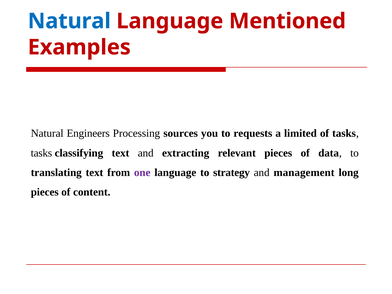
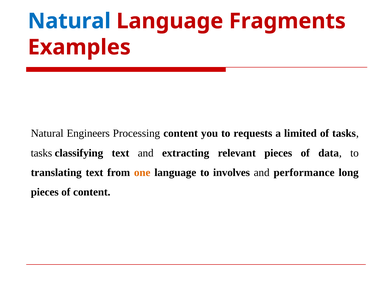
Mentioned: Mentioned -> Fragments (287, 21)
Processing sources: sources -> content (181, 133)
one colour: purple -> orange (142, 173)
strategy: strategy -> involves (231, 173)
management: management -> performance (304, 173)
